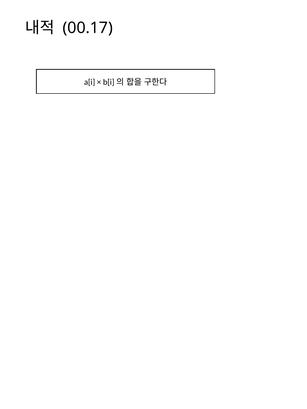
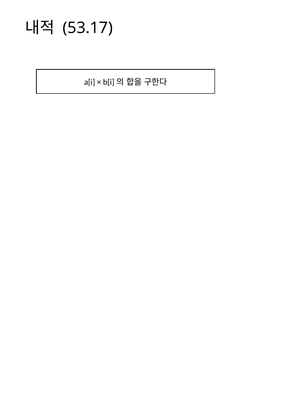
00.17: 00.17 -> 53.17 (88, 28)
